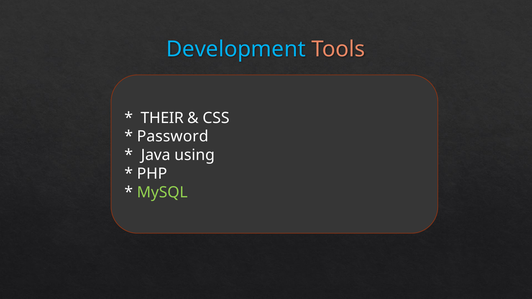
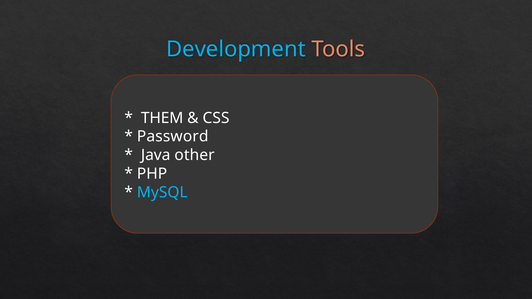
THEIR: THEIR -> THEM (162, 118)
using: using -> other (195, 155)
MySQL colour: light green -> light blue (162, 193)
